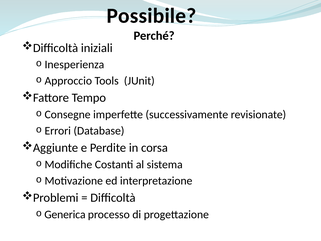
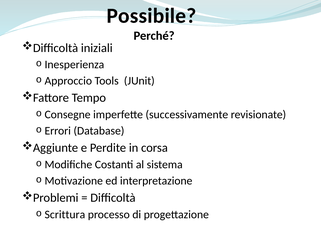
Generica: Generica -> Scrittura (65, 214)
